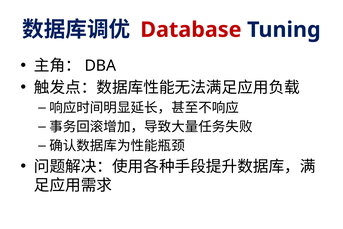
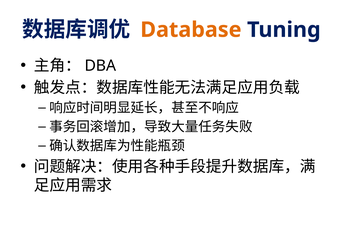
Database colour: red -> orange (191, 30)
